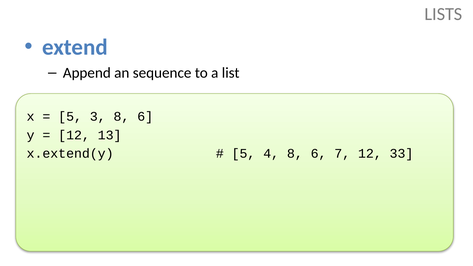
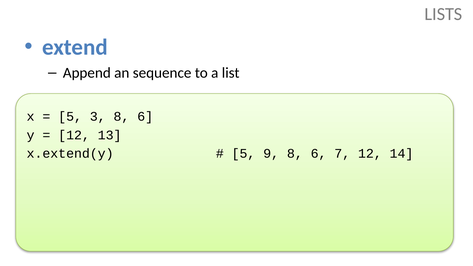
4: 4 -> 9 (271, 153)
33: 33 -> 14 (402, 153)
